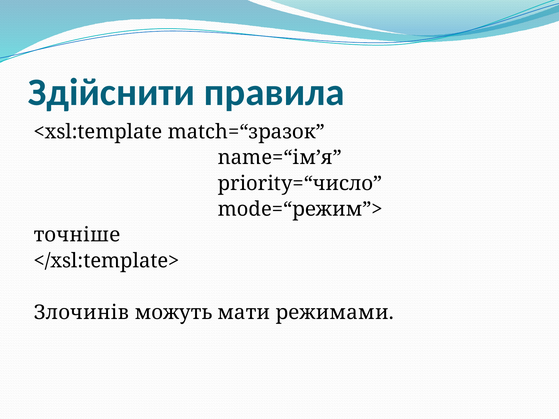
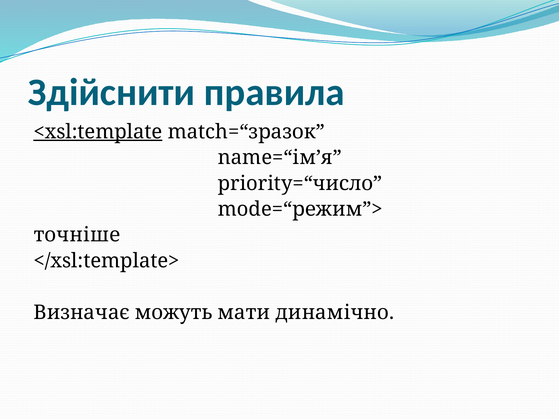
<xsl:template underline: none -> present (98, 132)
Злочинів: Злочинів -> Визначає (81, 313)
режимами: режимами -> динамічно (335, 313)
